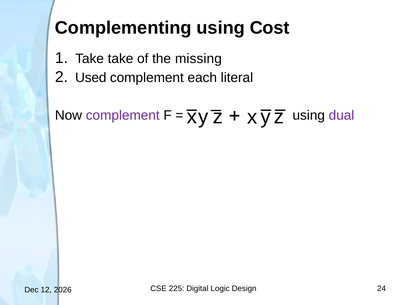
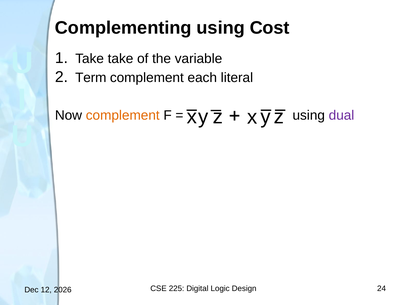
missing: missing -> variable (199, 59)
Used: Used -> Term (91, 78)
complement colour: purple -> orange (123, 116)
